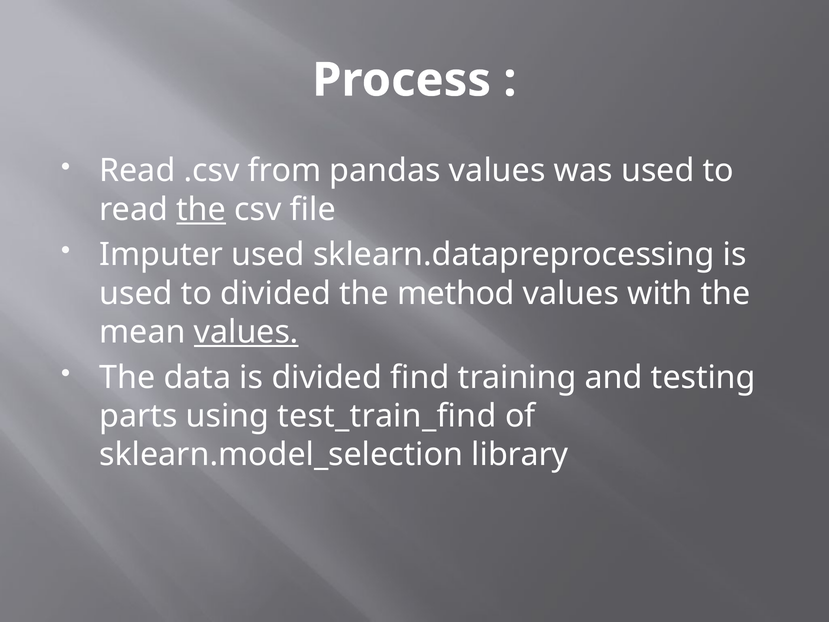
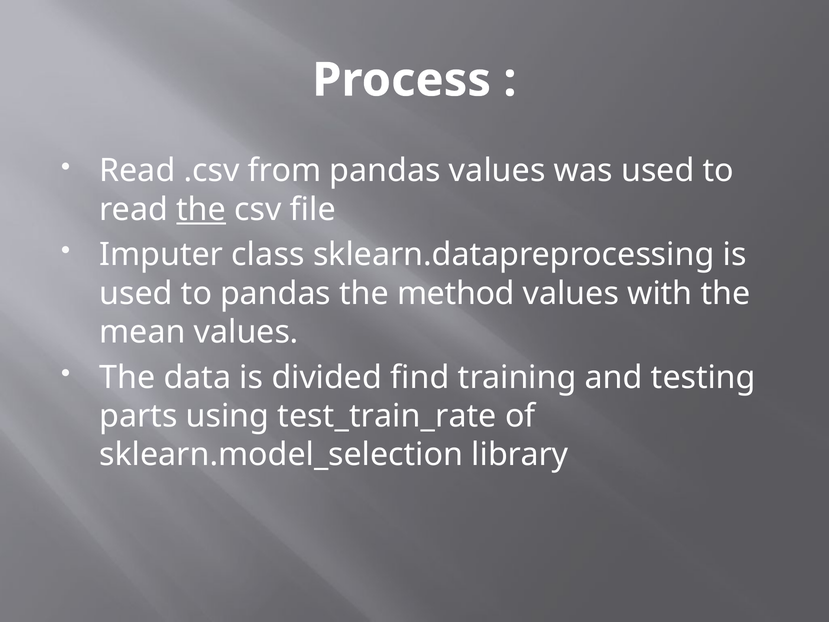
Imputer used: used -> class (268, 255)
to divided: divided -> pandas (276, 293)
values underline: present -> none (246, 332)
test_train_find: test_train_find -> test_train_rate (387, 416)
